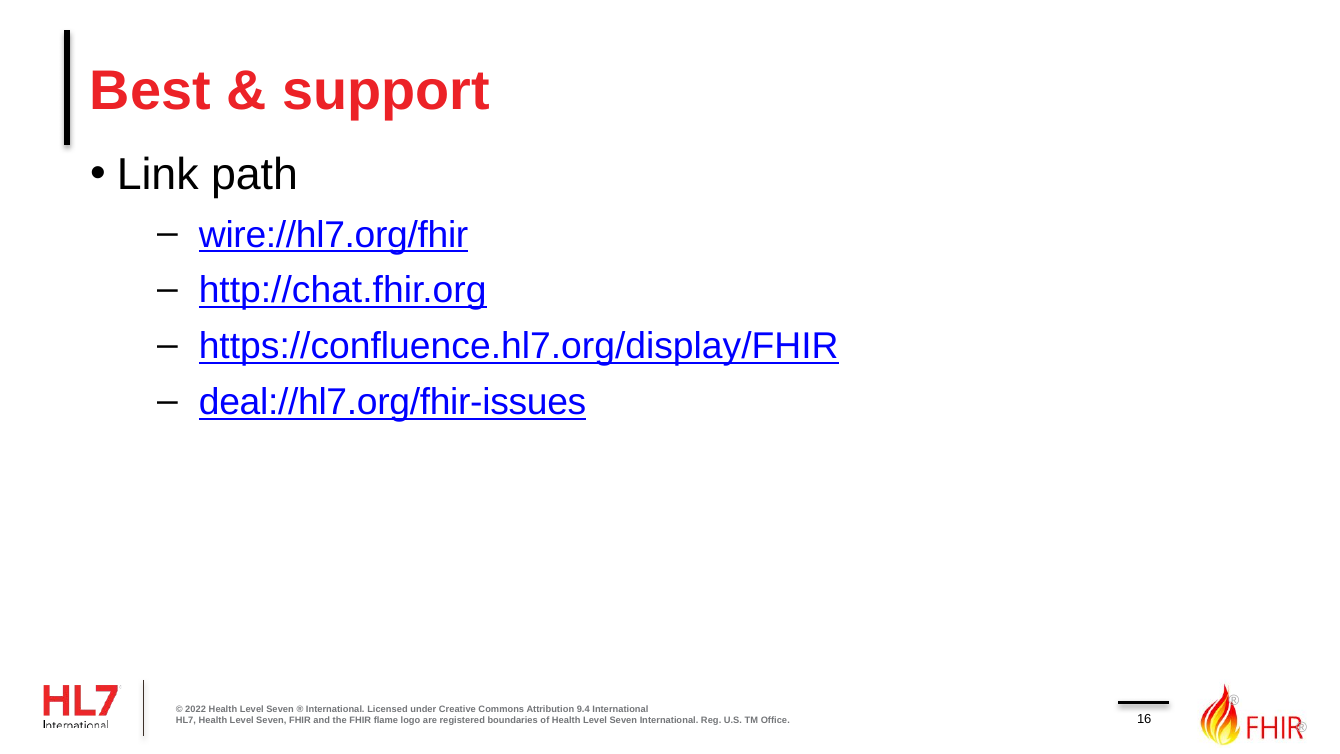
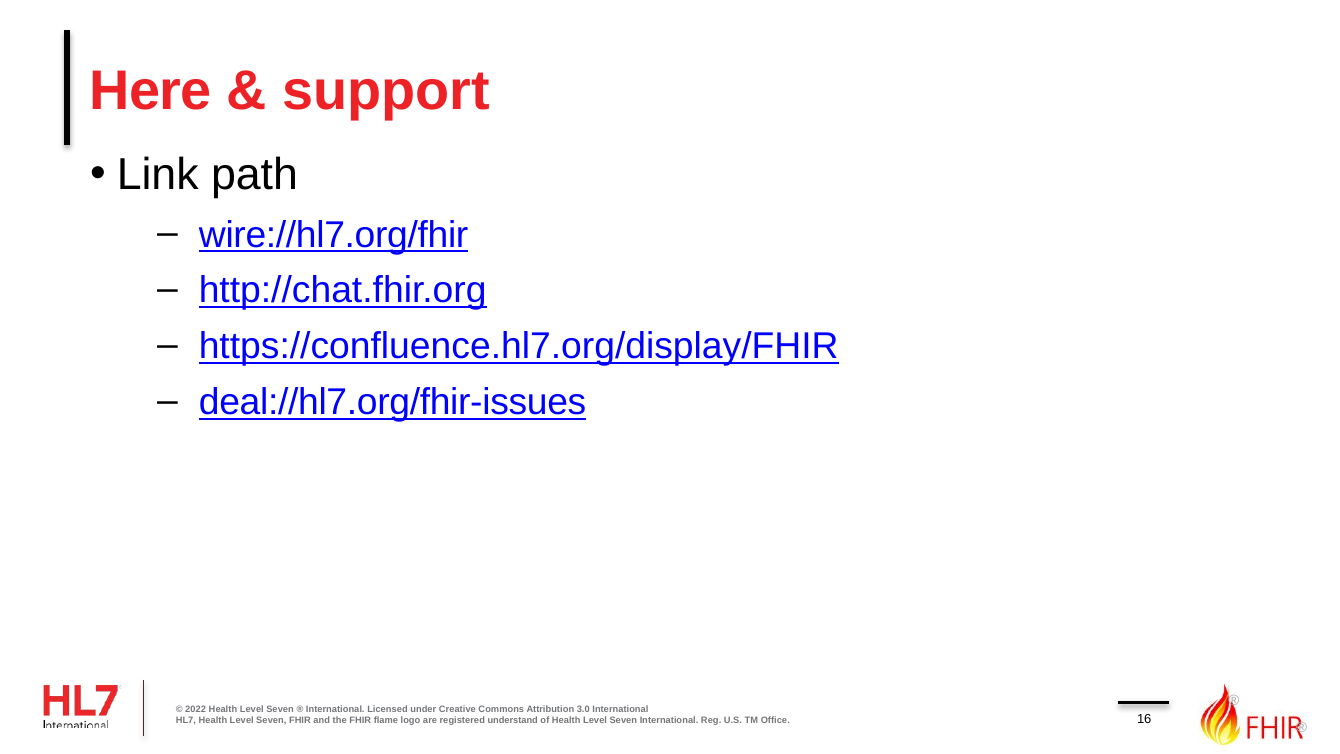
Best: Best -> Here (151, 91)
9.4: 9.4 -> 3.0 (583, 710)
boundaries: boundaries -> understand (513, 721)
